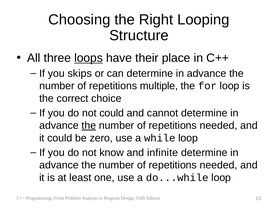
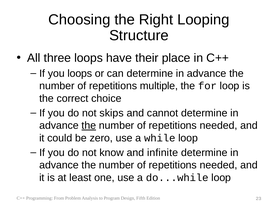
loops underline: present -> none (89, 58)
you skips: skips -> loops (80, 74)
not could: could -> skips (112, 113)
